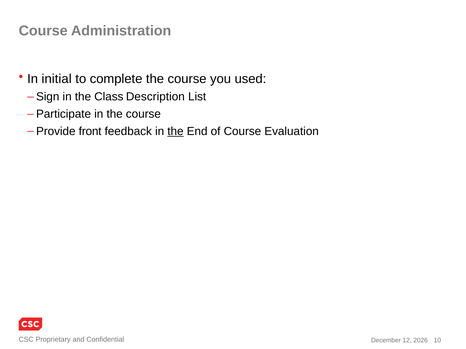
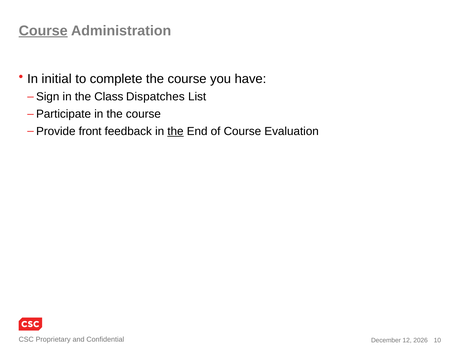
Course underline: none -> present (43, 31)
used: used -> have (250, 79)
Description: Description -> Dispatches (155, 97)
